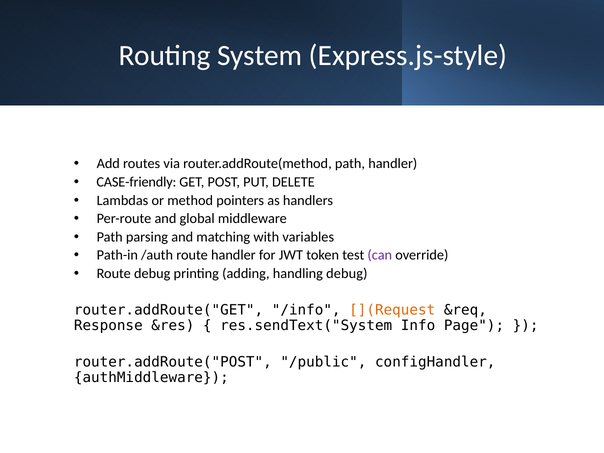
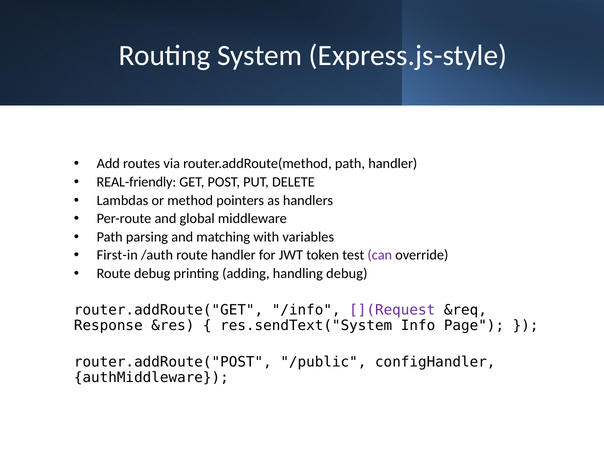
CASE-friendly: CASE-friendly -> REAL-friendly (136, 182)
Path-in: Path-in -> First-in (117, 255)
](Request colour: orange -> purple (392, 310)
